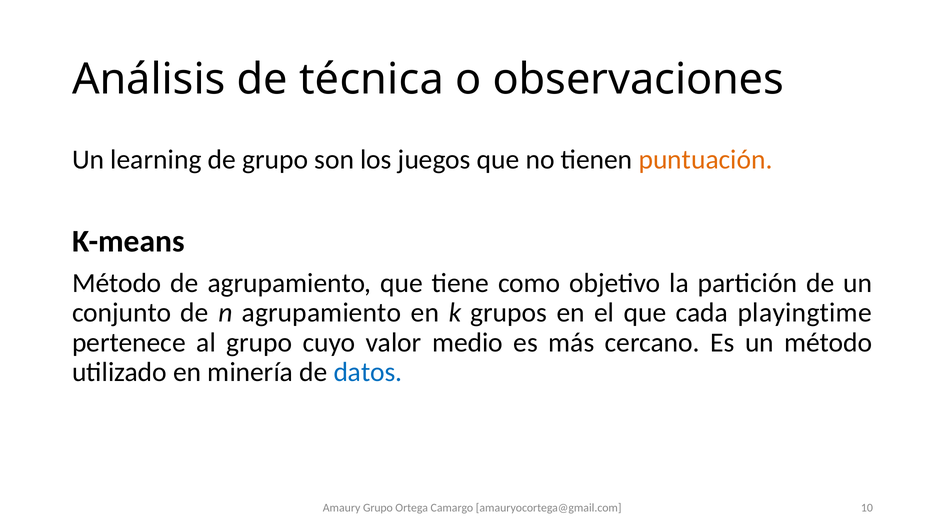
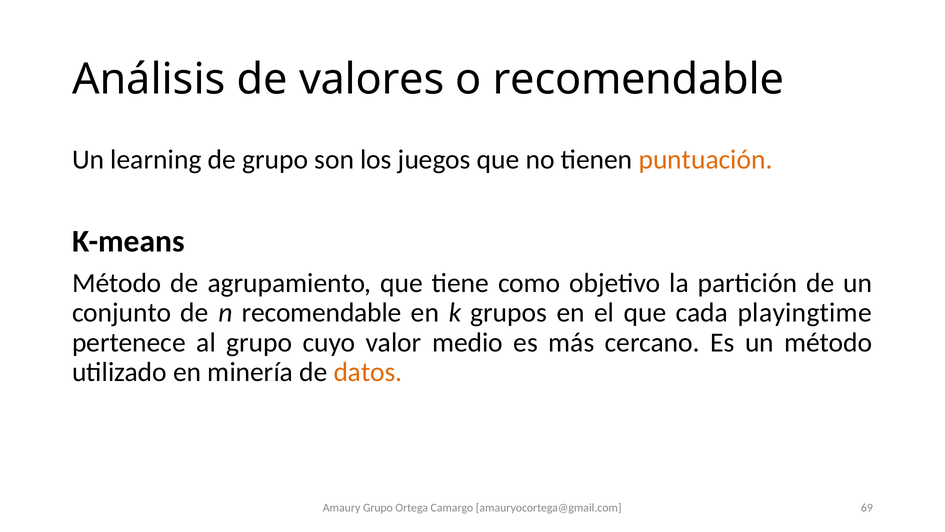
técnica: técnica -> valores (372, 79)
o observaciones: observaciones -> recomendable (638, 79)
n agrupamiento: agrupamiento -> recomendable (322, 312)
datos colour: blue -> orange (368, 372)
10: 10 -> 69 (867, 508)
